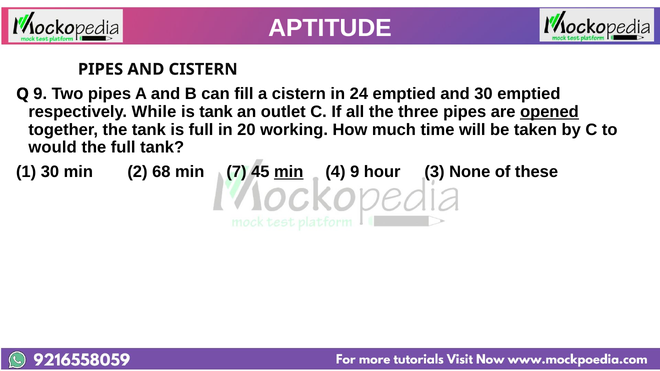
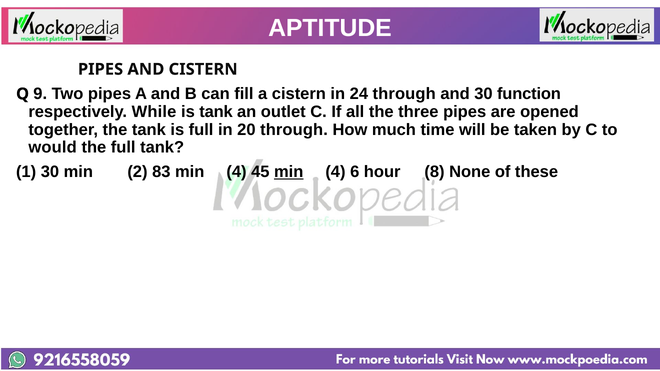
24 emptied: emptied -> through (404, 94)
30 emptied: emptied -> function (529, 94)
opened underline: present -> none (549, 112)
20 working: working -> through (294, 130)
68: 68 -> 83 (161, 172)
7: 7 -> 4 (236, 172)
4 9: 9 -> 6 (355, 172)
3: 3 -> 8 (434, 172)
